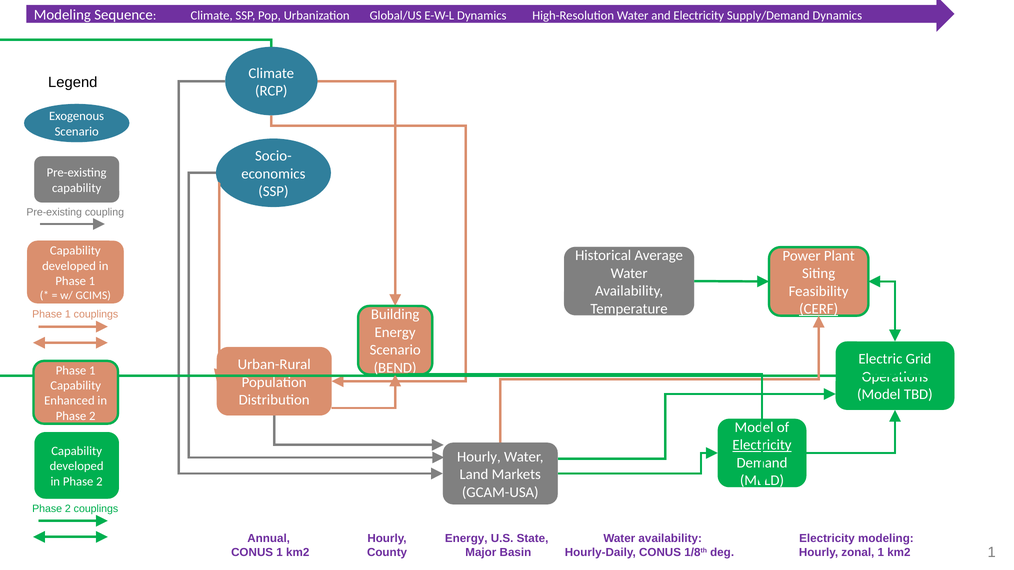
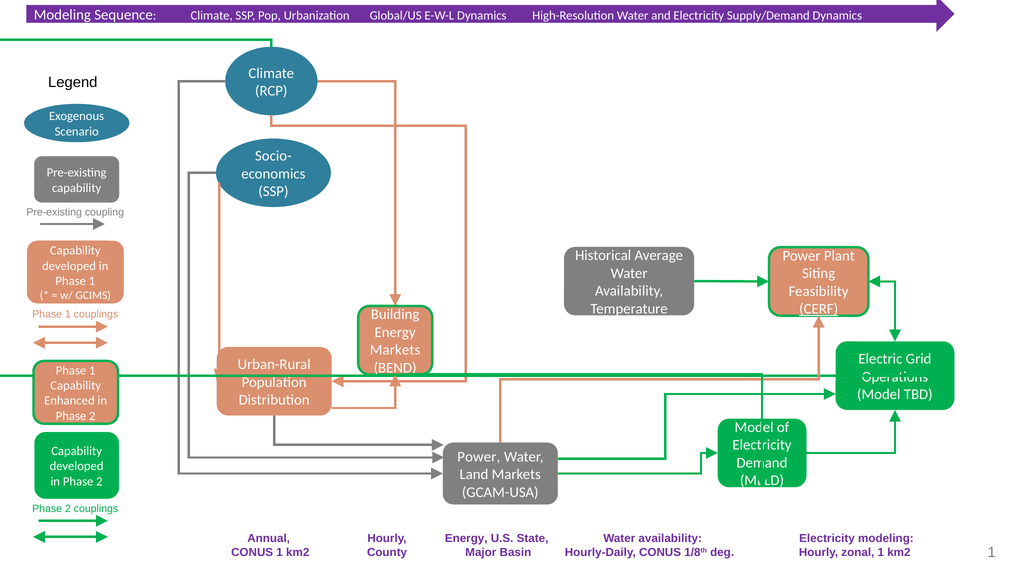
Scenario: Scenario -> Markets (395, 350)
Electricity underline: present -> none (762, 445)
Hourly: Hourly -> Power (479, 457)
